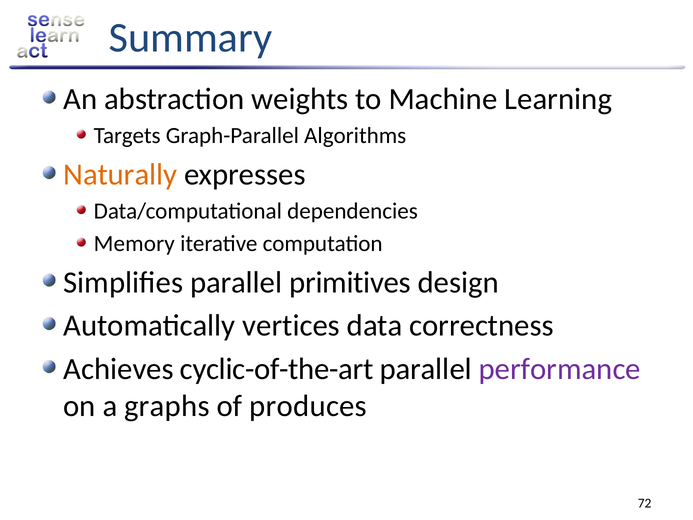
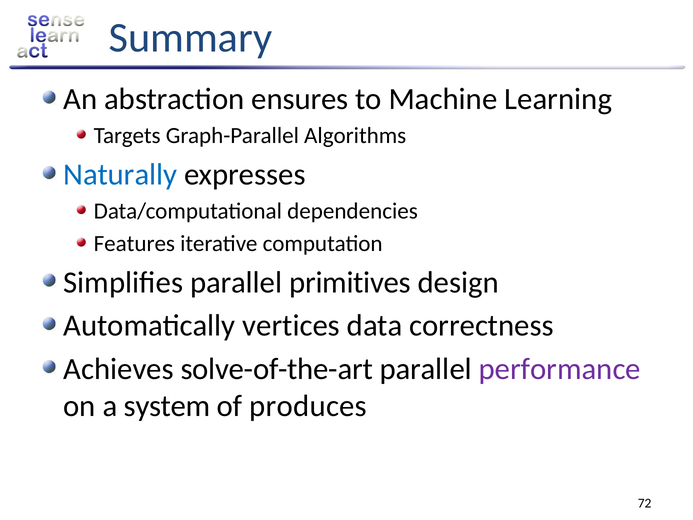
weights: weights -> ensures (300, 99)
Naturally colour: orange -> blue (120, 175)
Memory: Memory -> Features (134, 243)
cyclic-of-the-art: cyclic-of-the-art -> solve-of-the-art (277, 369)
graphs: graphs -> system (167, 406)
